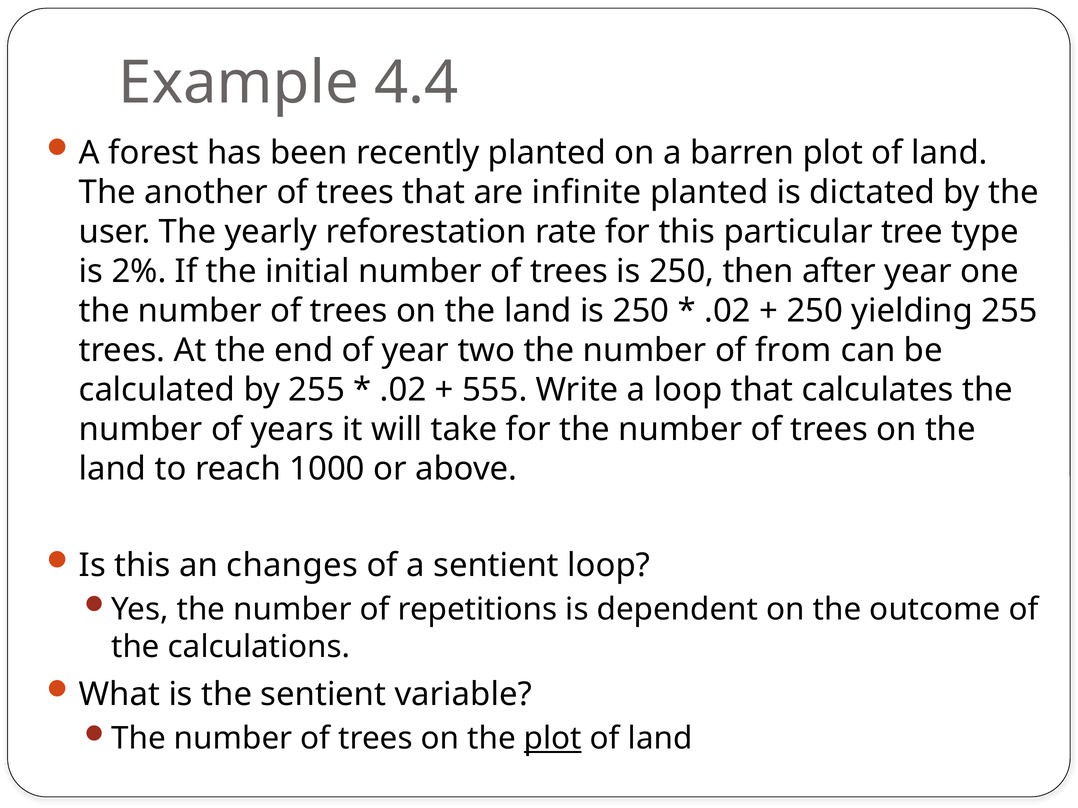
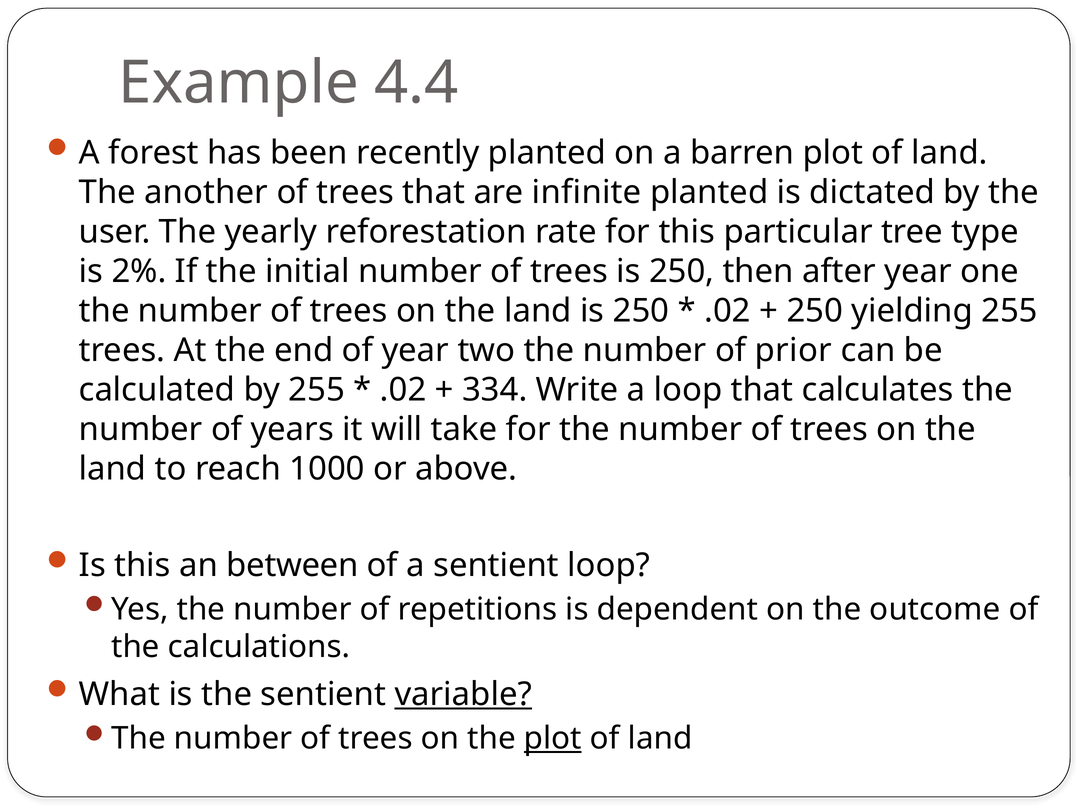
from: from -> prior (793, 351)
555: 555 -> 334 (495, 390)
changes: changes -> between (292, 566)
variable underline: none -> present (463, 695)
